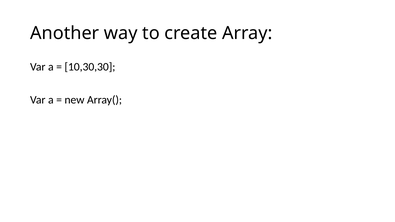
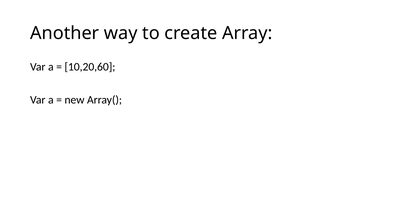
10,30,30: 10,30,30 -> 10,20,60 (90, 67)
